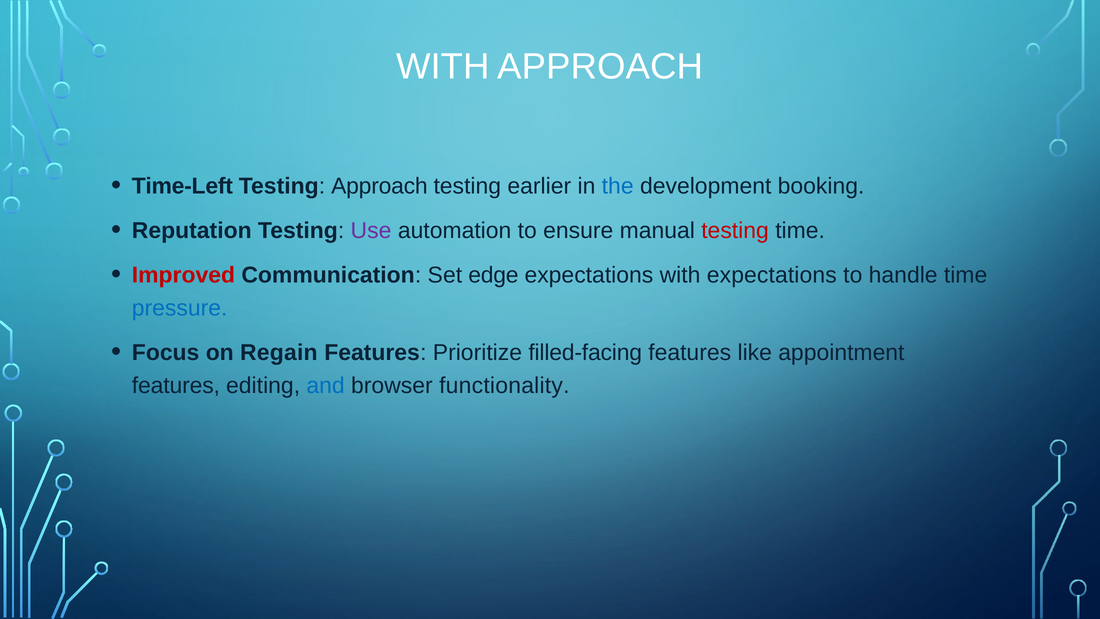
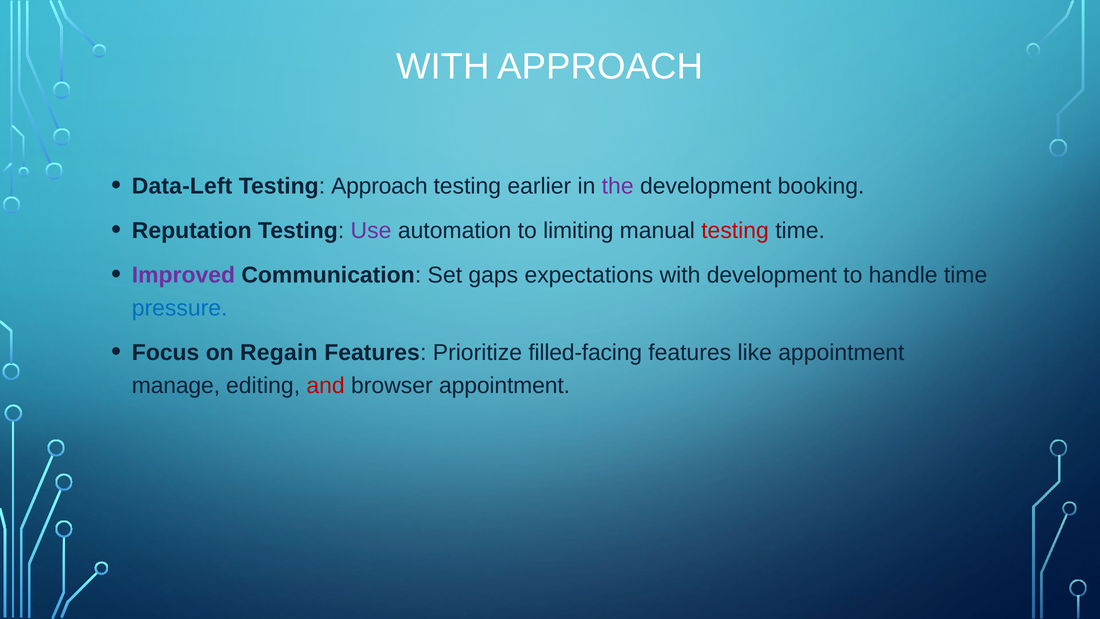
Time-Left: Time-Left -> Data-Left (182, 186)
the colour: blue -> purple (618, 186)
ensure: ensure -> limiting (578, 230)
Improved colour: red -> purple (183, 275)
edge: edge -> gaps (493, 275)
with expectations: expectations -> development (772, 275)
features: features -> manage (176, 386)
and colour: blue -> red (326, 386)
browser functionality: functionality -> appointment (505, 386)
